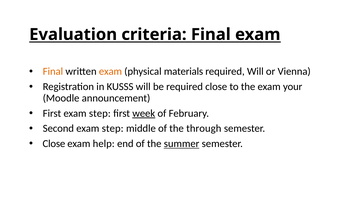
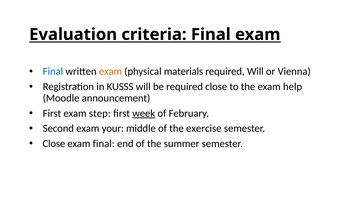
Final colour: orange -> blue (53, 72)
your: your -> help (293, 87)
Second exam step: step -> your (113, 129)
through: through -> exercise (204, 129)
exam help: help -> final (104, 144)
summer underline: present -> none (182, 144)
